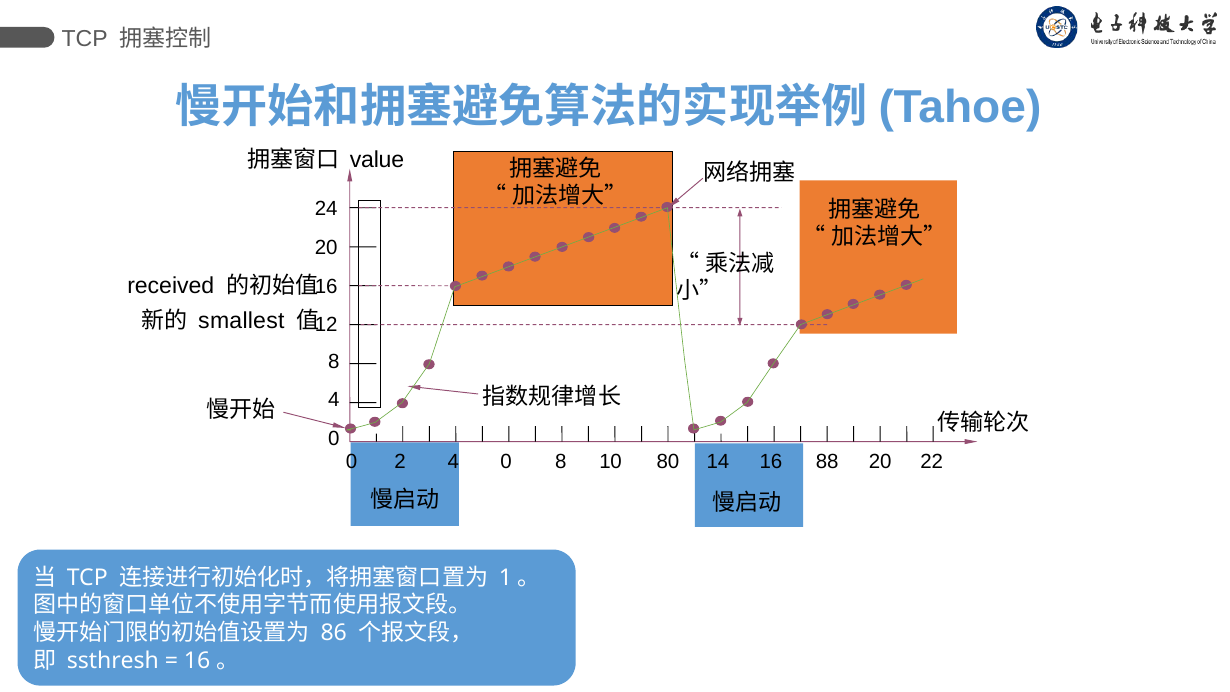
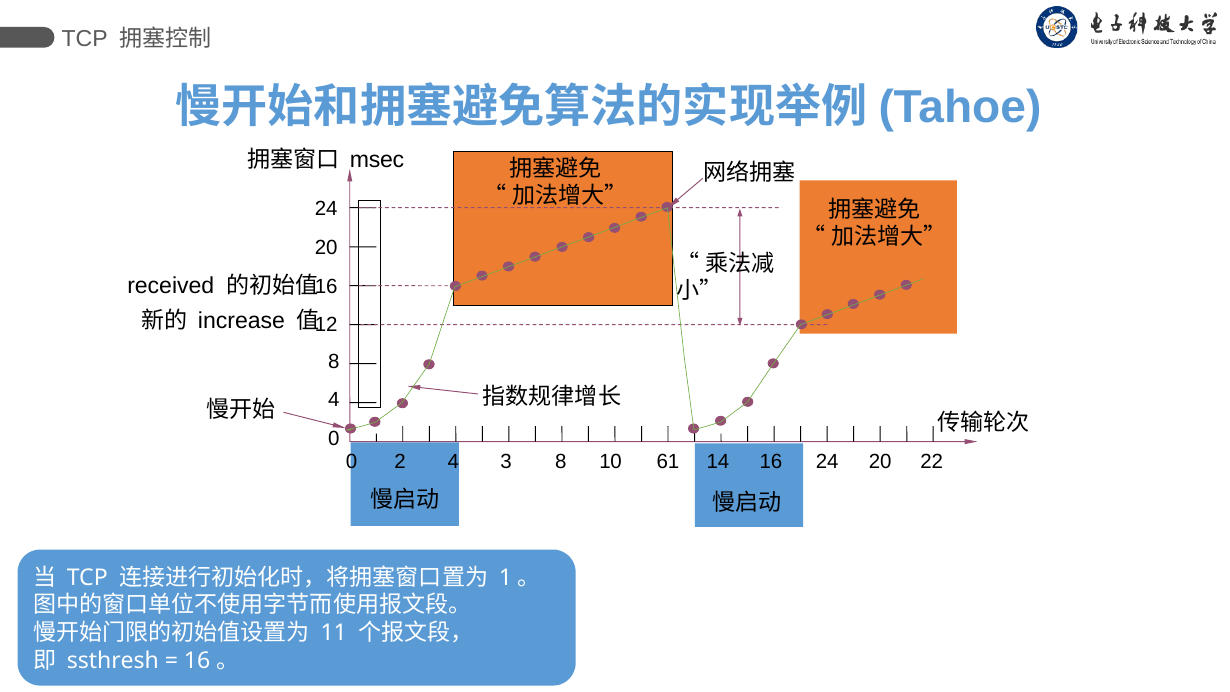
value: value -> msec (377, 160)
smallest: smallest -> increase (241, 321)
4 0: 0 -> 3 (506, 462)
80: 80 -> 61 (668, 462)
16 88: 88 -> 24 (827, 462)
86: 86 -> 11 (334, 633)
